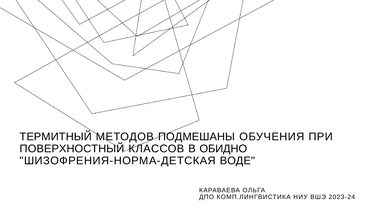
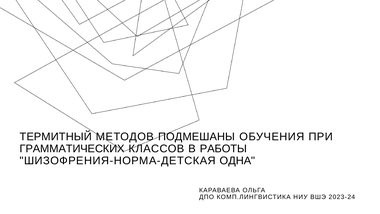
ПОВЕРХНОСТНЫЙ: ПОВЕРХНОСТНЫЙ -> ГРАММАТИЧЕСКИХ (72, 149)
ОБИДНО: ОБИДНО -> РАБОТЫ (223, 149)
ВОДЕ: ВОДЕ -> ОДНА (237, 161)
